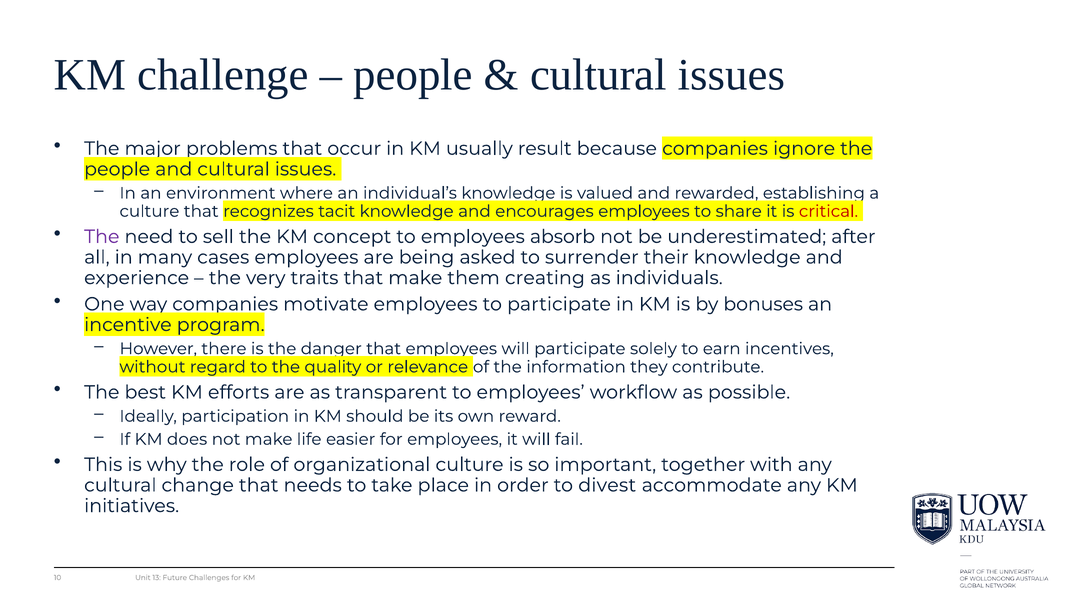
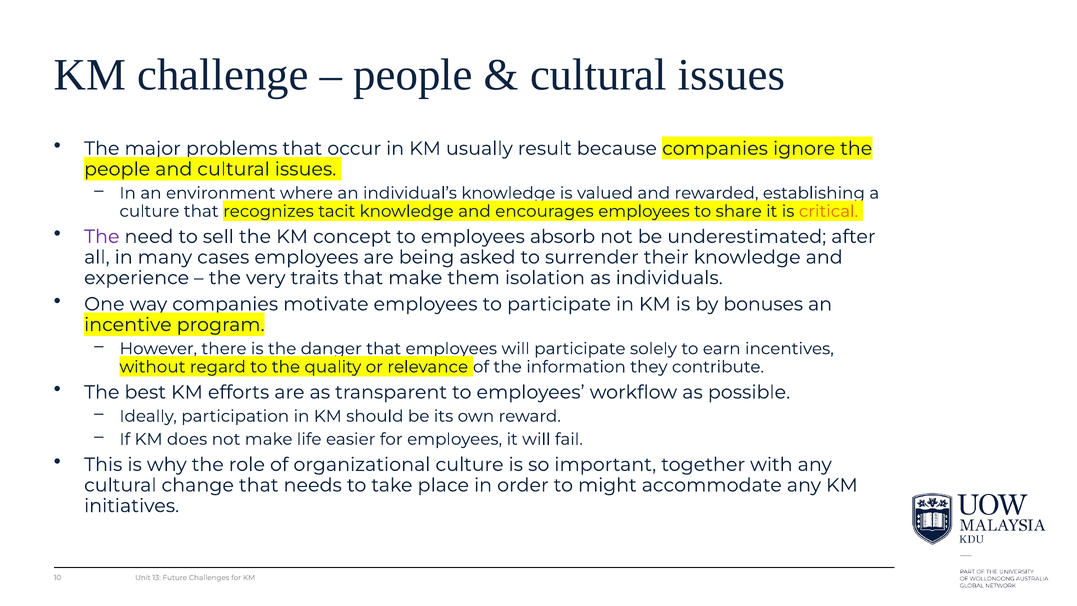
critical colour: red -> orange (828, 211)
creating: creating -> isolation (545, 278)
divest: divest -> might (607, 485)
